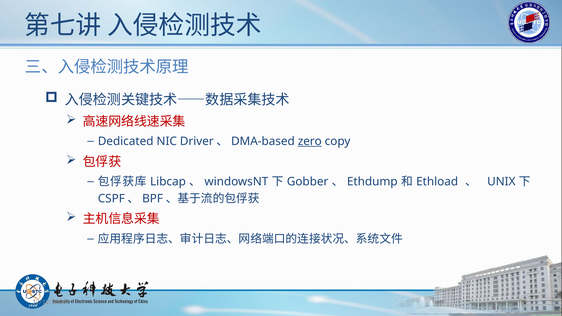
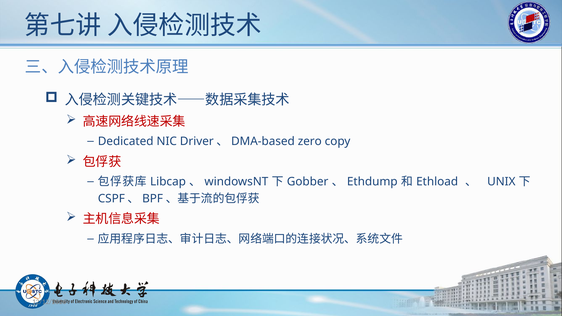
zero underline: present -> none (310, 141)
